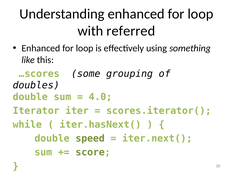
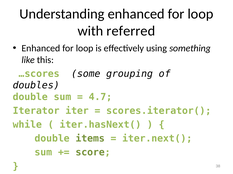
4.0: 4.0 -> 4.7 (100, 97)
speed: speed -> items (90, 139)
